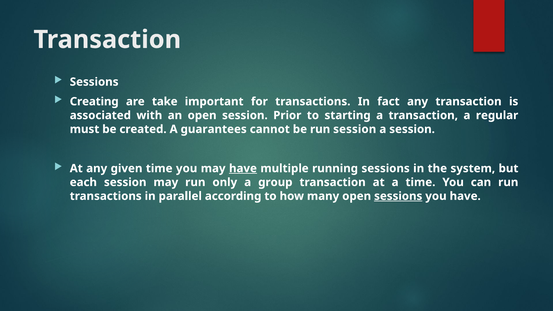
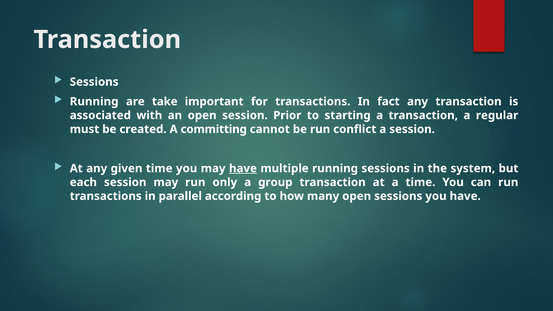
Creating: Creating -> Running (94, 102)
guarantees: guarantees -> committing (214, 129)
run session: session -> conflict (355, 129)
sessions underline: present -> none (398, 196)
